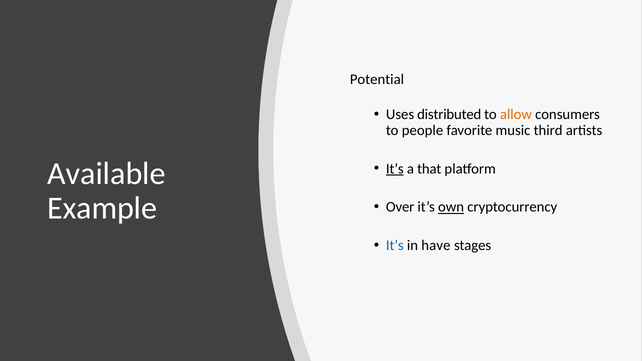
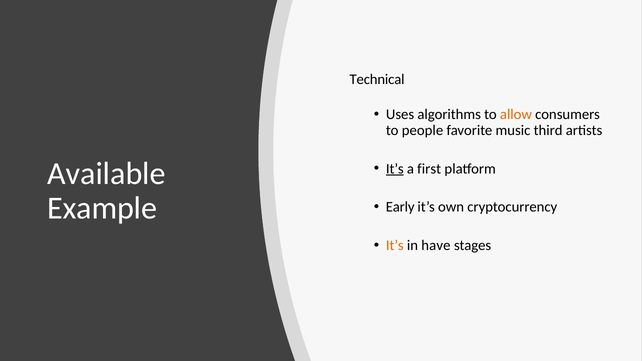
Potential: Potential -> Technical (377, 79)
distributed: distributed -> algorithms (449, 114)
that: that -> first (429, 169)
Over: Over -> Early (400, 207)
own underline: present -> none (451, 207)
It’s colour: blue -> orange (395, 246)
